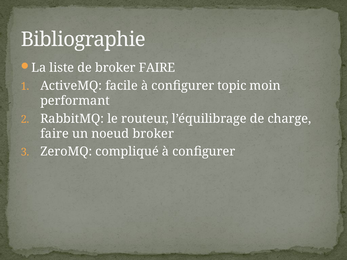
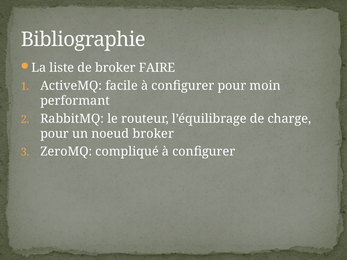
configurer topic: topic -> pour (232, 86)
faire: faire -> pour (55, 134)
